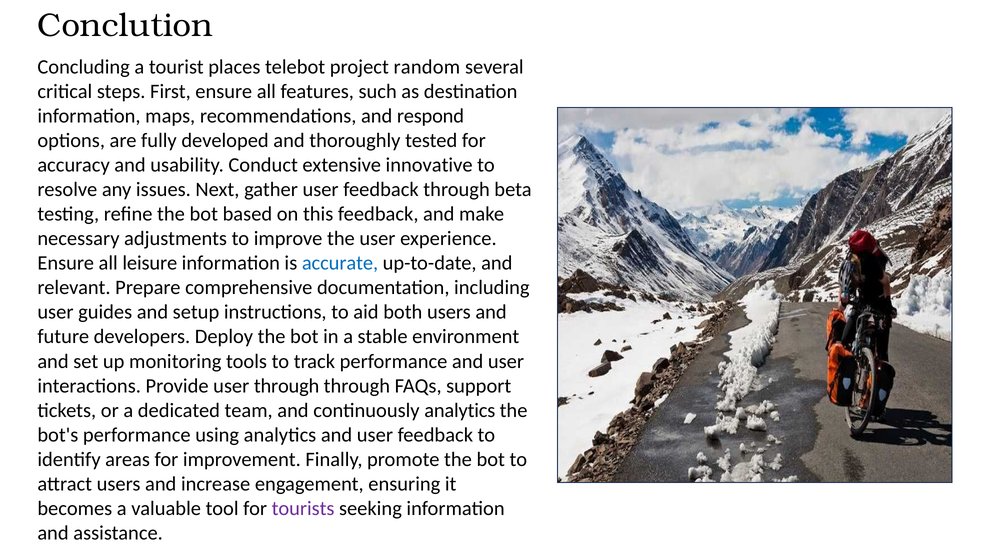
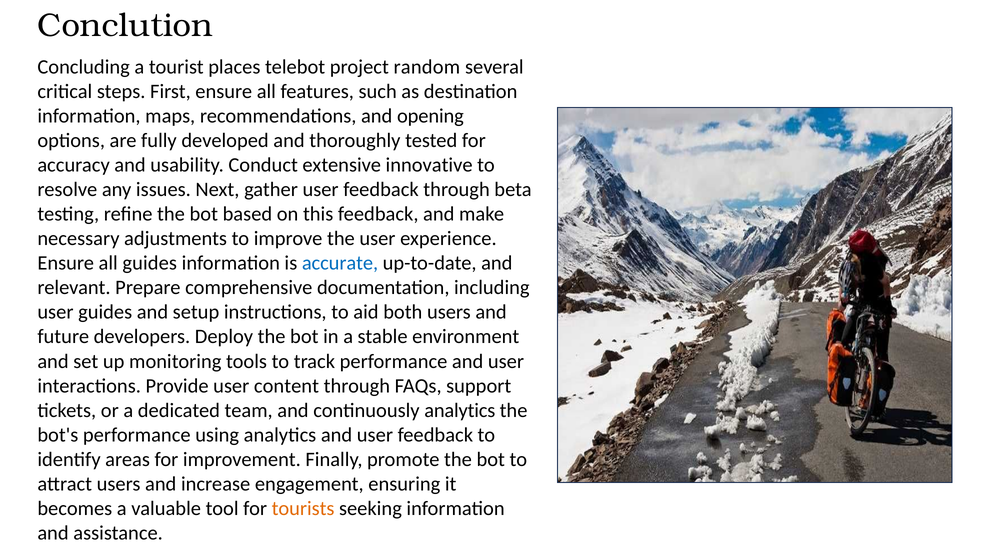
respond: respond -> opening (430, 116)
all leisure: leisure -> guides (150, 263)
user through: through -> content (286, 386)
tourists colour: purple -> orange (303, 509)
